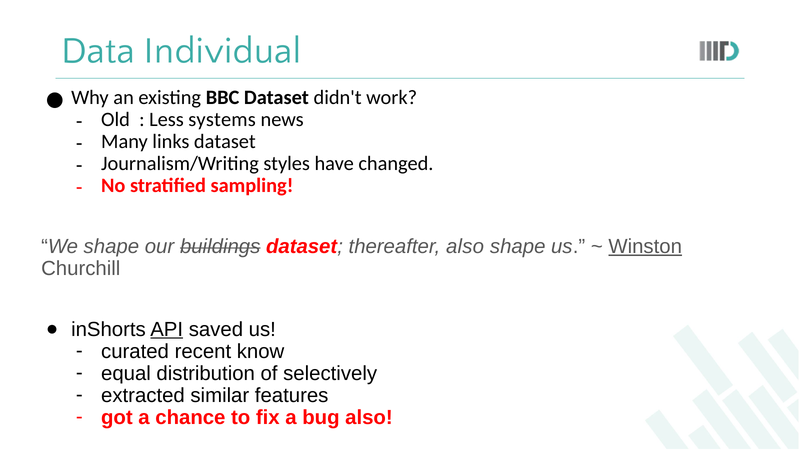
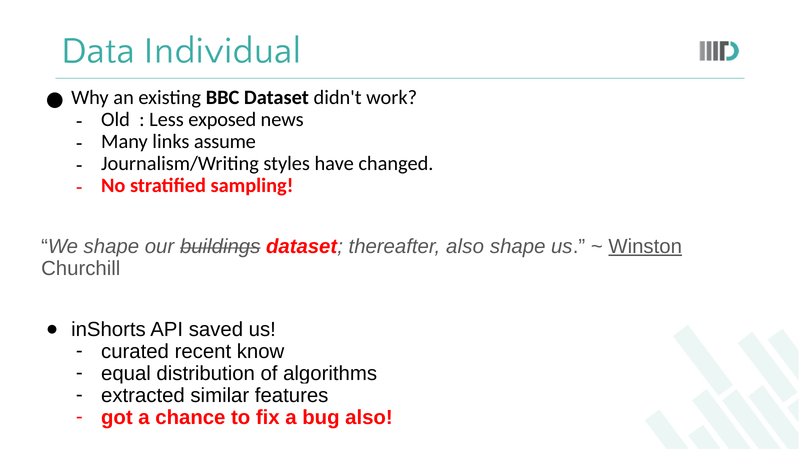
systems: systems -> exposed (222, 119)
links dataset: dataset -> assume (225, 141)
API underline: present -> none (167, 329)
selectively: selectively -> algorithms (330, 373)
